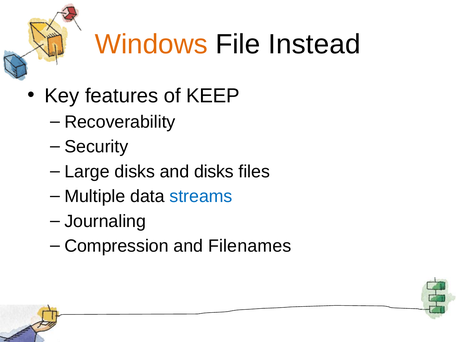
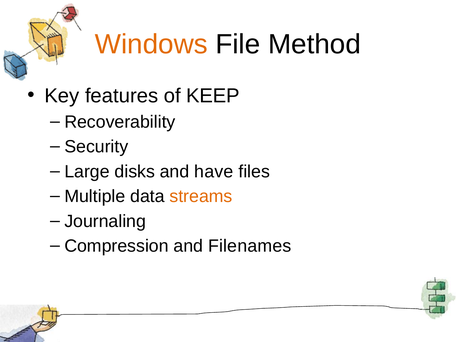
Instead: Instead -> Method (314, 44)
and disks: disks -> have (214, 172)
streams colour: blue -> orange (201, 196)
